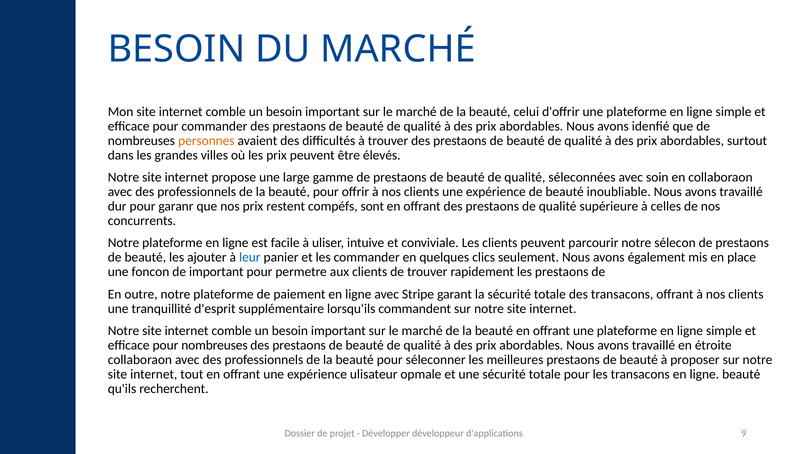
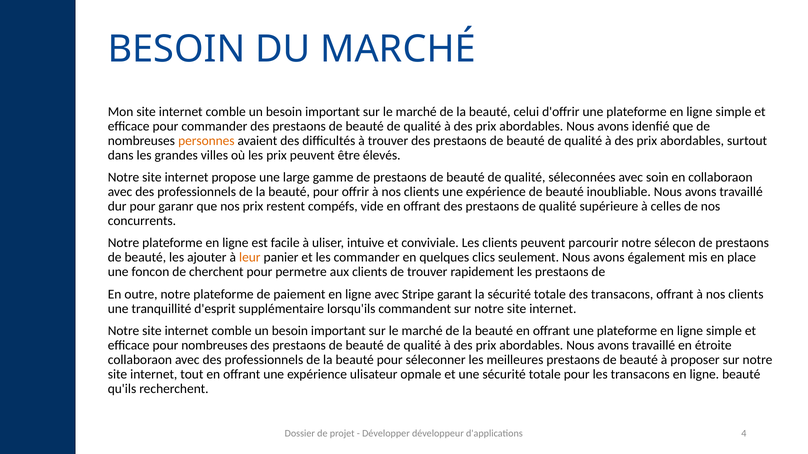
sont: sont -> vide (372, 207)
leur colour: blue -> orange (250, 258)
de important: important -> cherchent (216, 272)
9: 9 -> 4 (744, 434)
